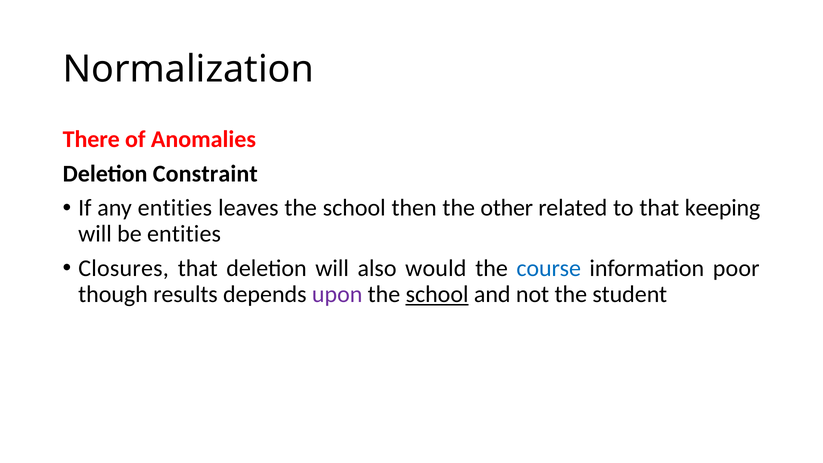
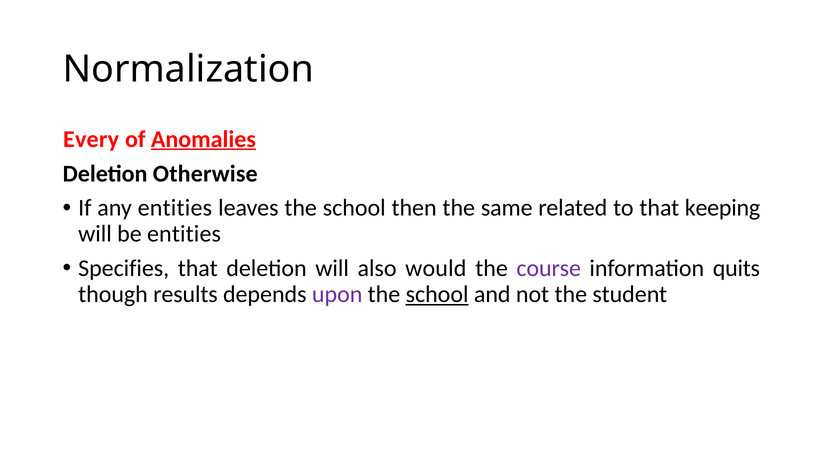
There: There -> Every (91, 139)
Anomalies underline: none -> present (203, 139)
Constraint: Constraint -> Otherwise (205, 174)
other: other -> same (507, 208)
Closures: Closures -> Specifies (124, 268)
course colour: blue -> purple (549, 268)
poor: poor -> quits (736, 268)
